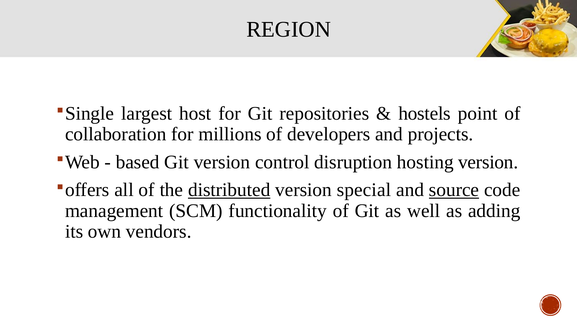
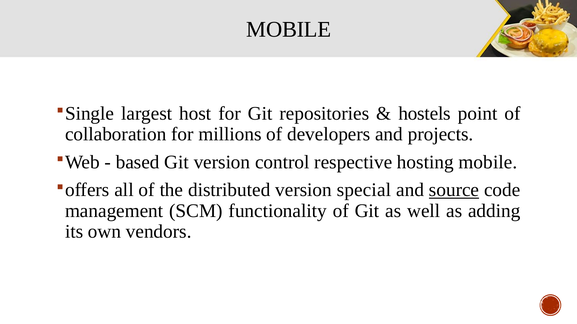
REGION: REGION -> MOBILE (289, 30)
disruption: disruption -> respective (353, 162)
hosting version: version -> mobile (488, 162)
distributed underline: present -> none (229, 190)
